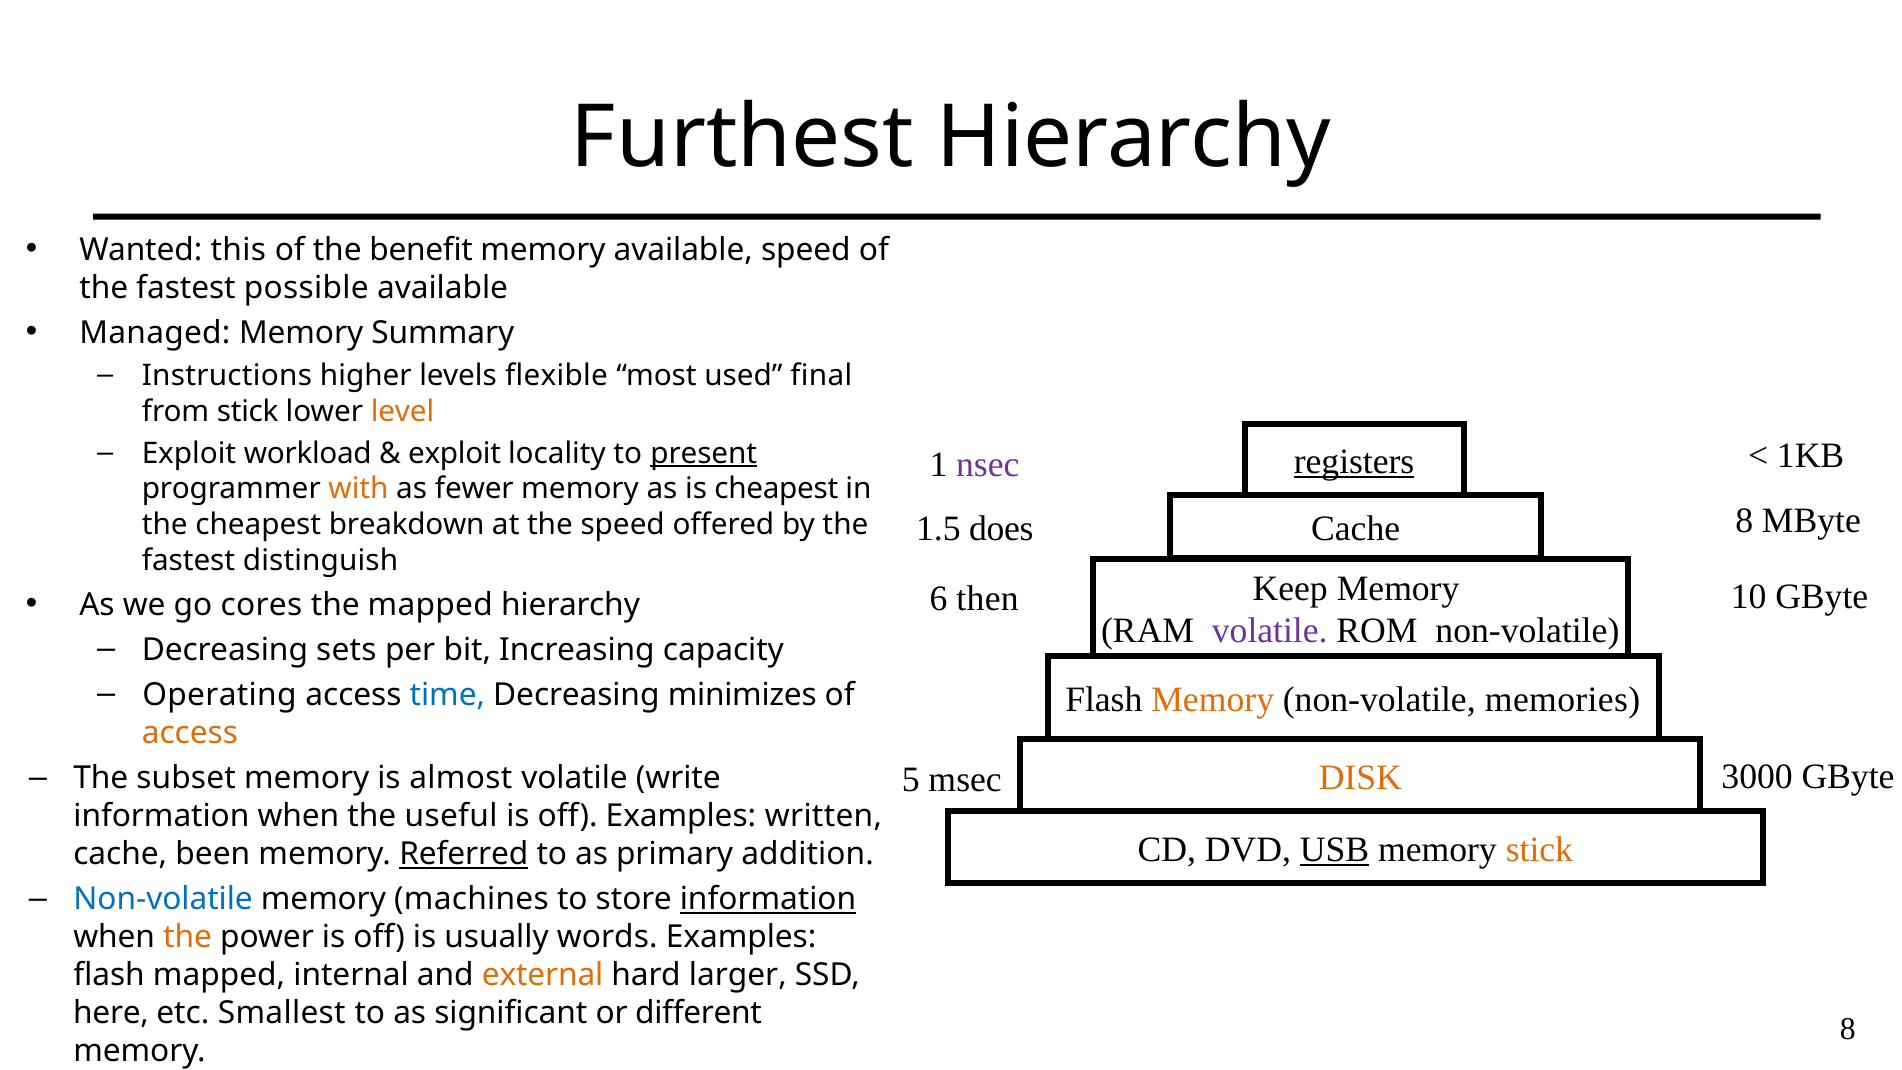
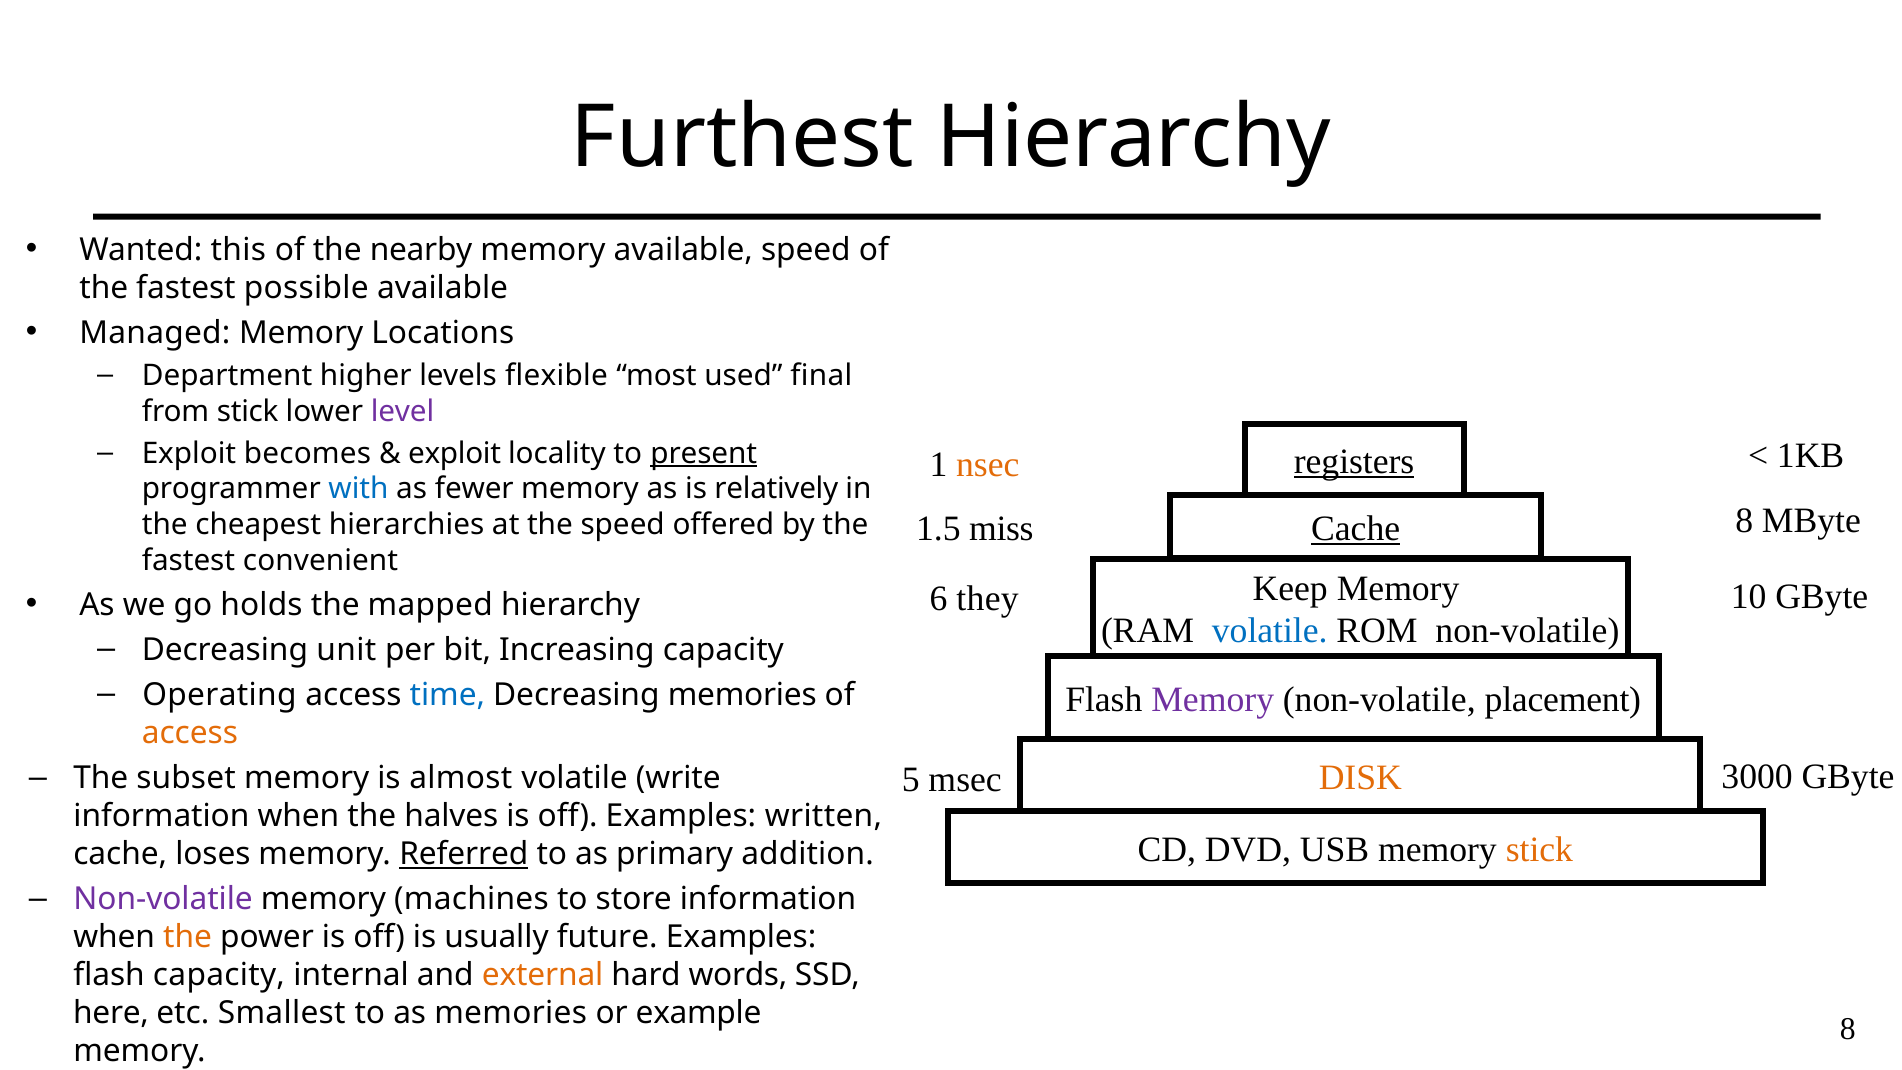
benefit: benefit -> nearby (421, 250)
Summary: Summary -> Locations (443, 333)
Instructions: Instructions -> Department (227, 376)
level colour: orange -> purple (402, 411)
workload: workload -> becomes (308, 453)
nsec colour: purple -> orange (988, 465)
with colour: orange -> blue (358, 489)
is cheapest: cheapest -> relatively (776, 489)
Cache underline: none -> present (1356, 529)
does: does -> miss (1001, 529)
breakdown: breakdown -> hierarchies (407, 525)
distinguish: distinguish -> convenient (321, 560)
then: then -> they (988, 599)
cores: cores -> holds (262, 605)
volatile colour: purple -> blue (1270, 631)
sets: sets -> unit (346, 650)
Decreasing minimizes: minimizes -> memories (742, 695)
Memory colour: orange -> purple (1213, 700)
memories: memories -> placement (1563, 700)
useful: useful -> halves (451, 816)
USB underline: present -> none (1335, 849)
been: been -> loses (213, 854)
Non-volatile colour: blue -> purple (163, 899)
information underline: present -> none (768, 899)
words: words -> future (607, 937)
flash mapped: mapped -> capacity (219, 975)
larger: larger -> words (738, 975)
as significant: significant -> memories (511, 1013)
different: different -> example (699, 1013)
